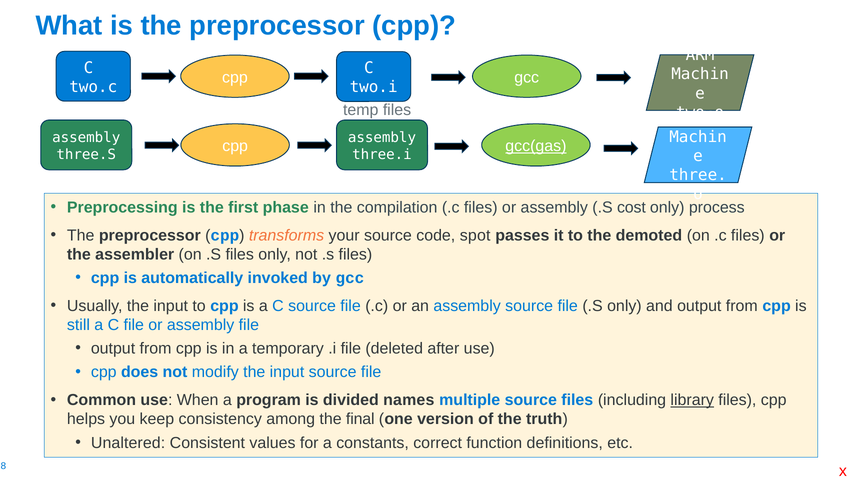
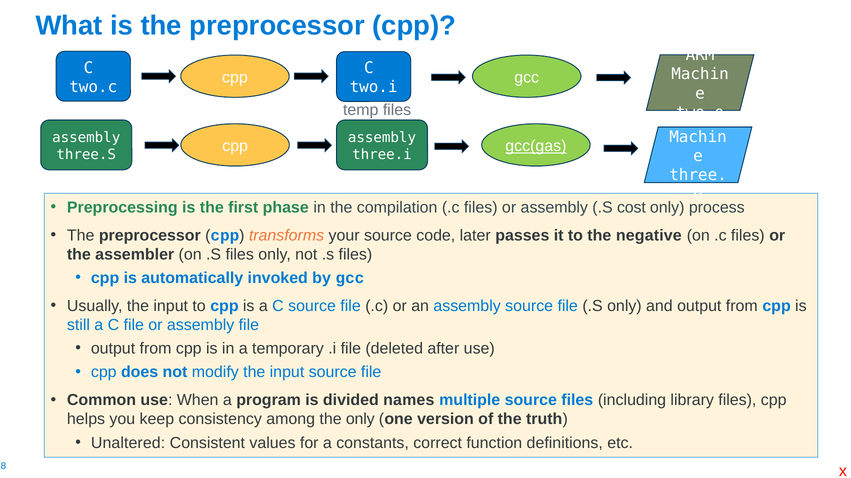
spot: spot -> later (475, 236)
demoted: demoted -> negative (649, 236)
library underline: present -> none (692, 401)
the final: final -> only (360, 420)
